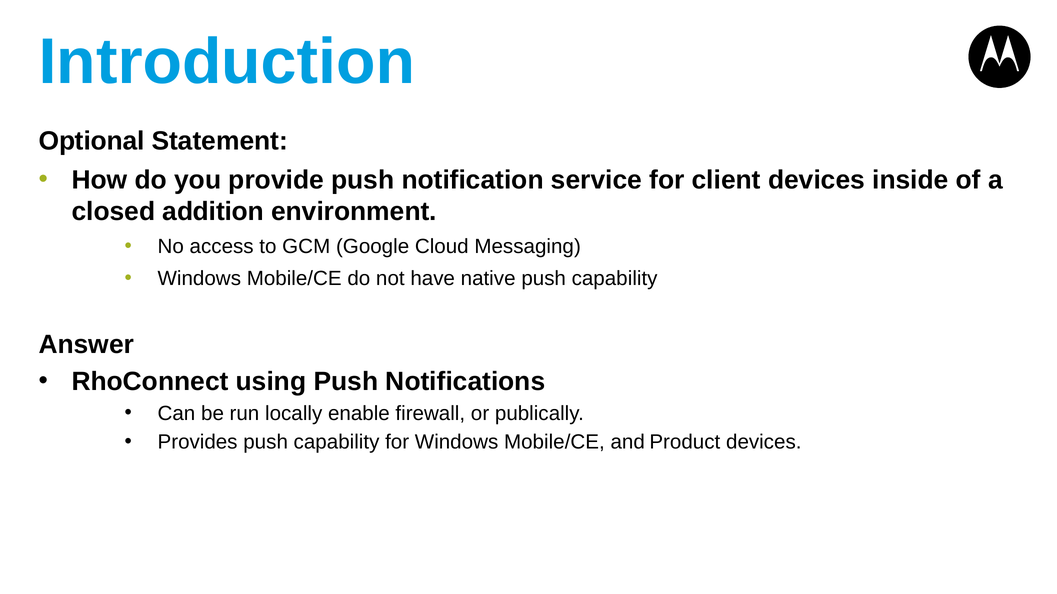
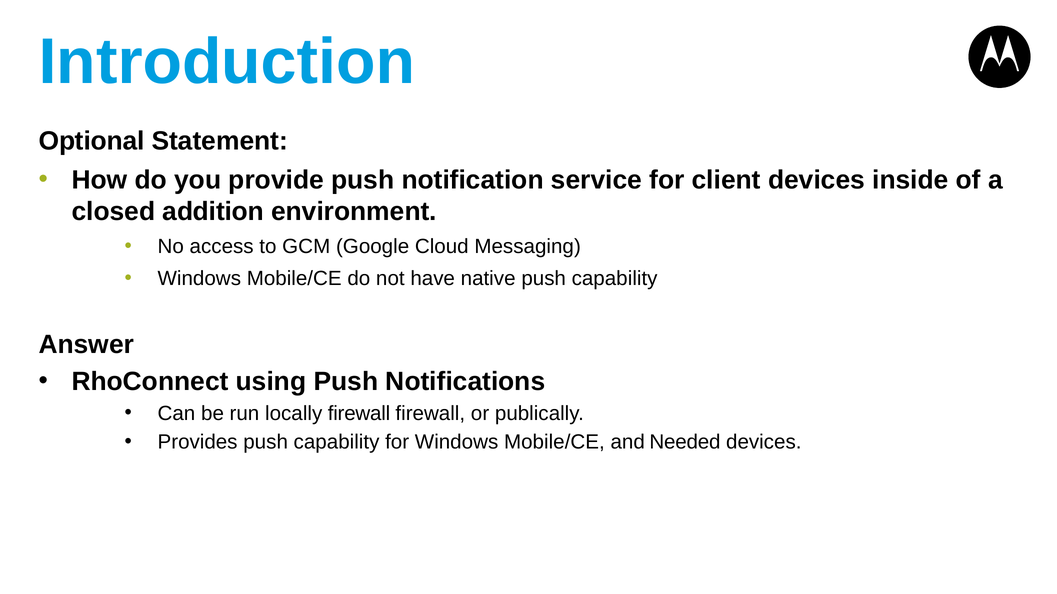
locally enable: enable -> firewall (359, 414)
Product: Product -> Needed (685, 442)
